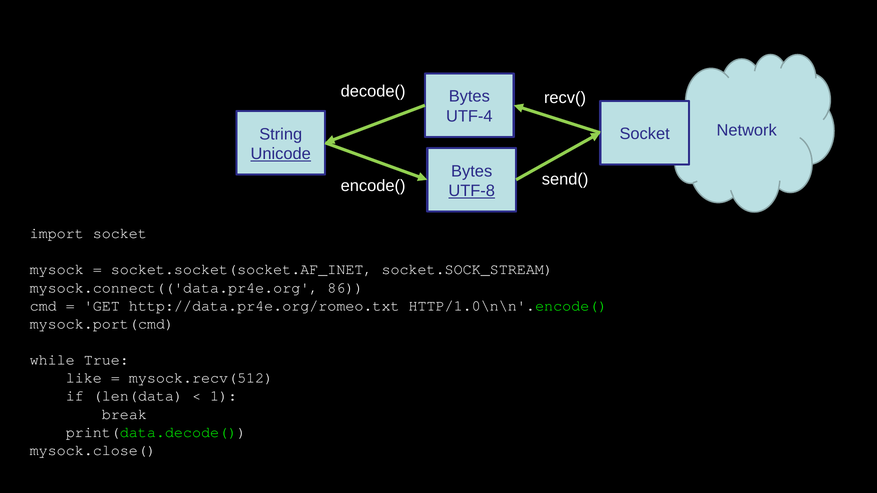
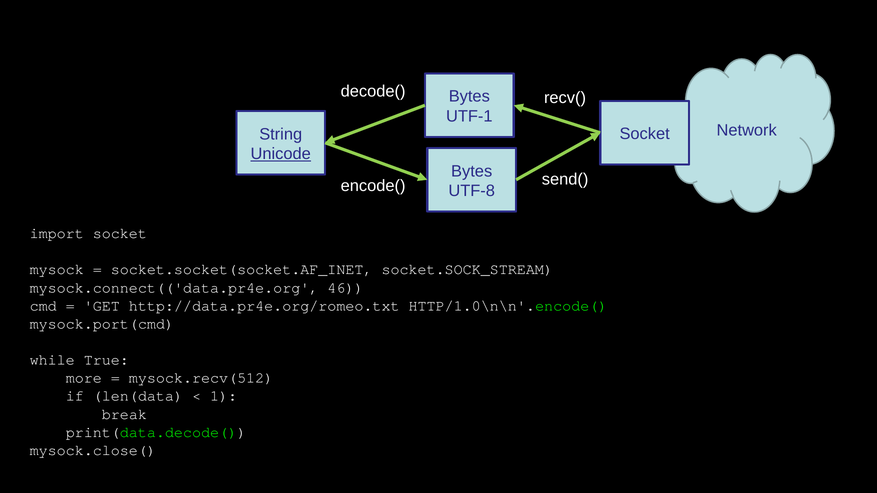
UTF-4: UTF-4 -> UTF-1 (469, 116)
UTF-8 underline: present -> none (472, 191)
86: 86 -> 46 (345, 288)
like: like -> more (84, 378)
